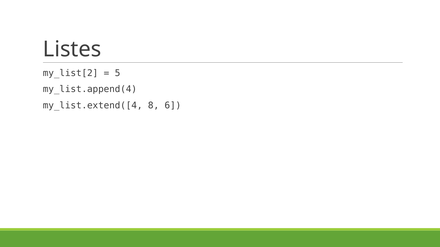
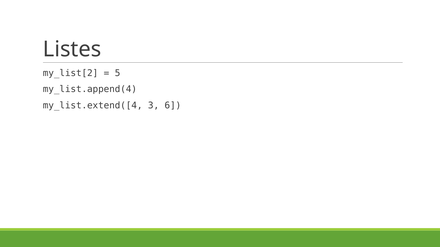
8: 8 -> 3 (154, 106)
